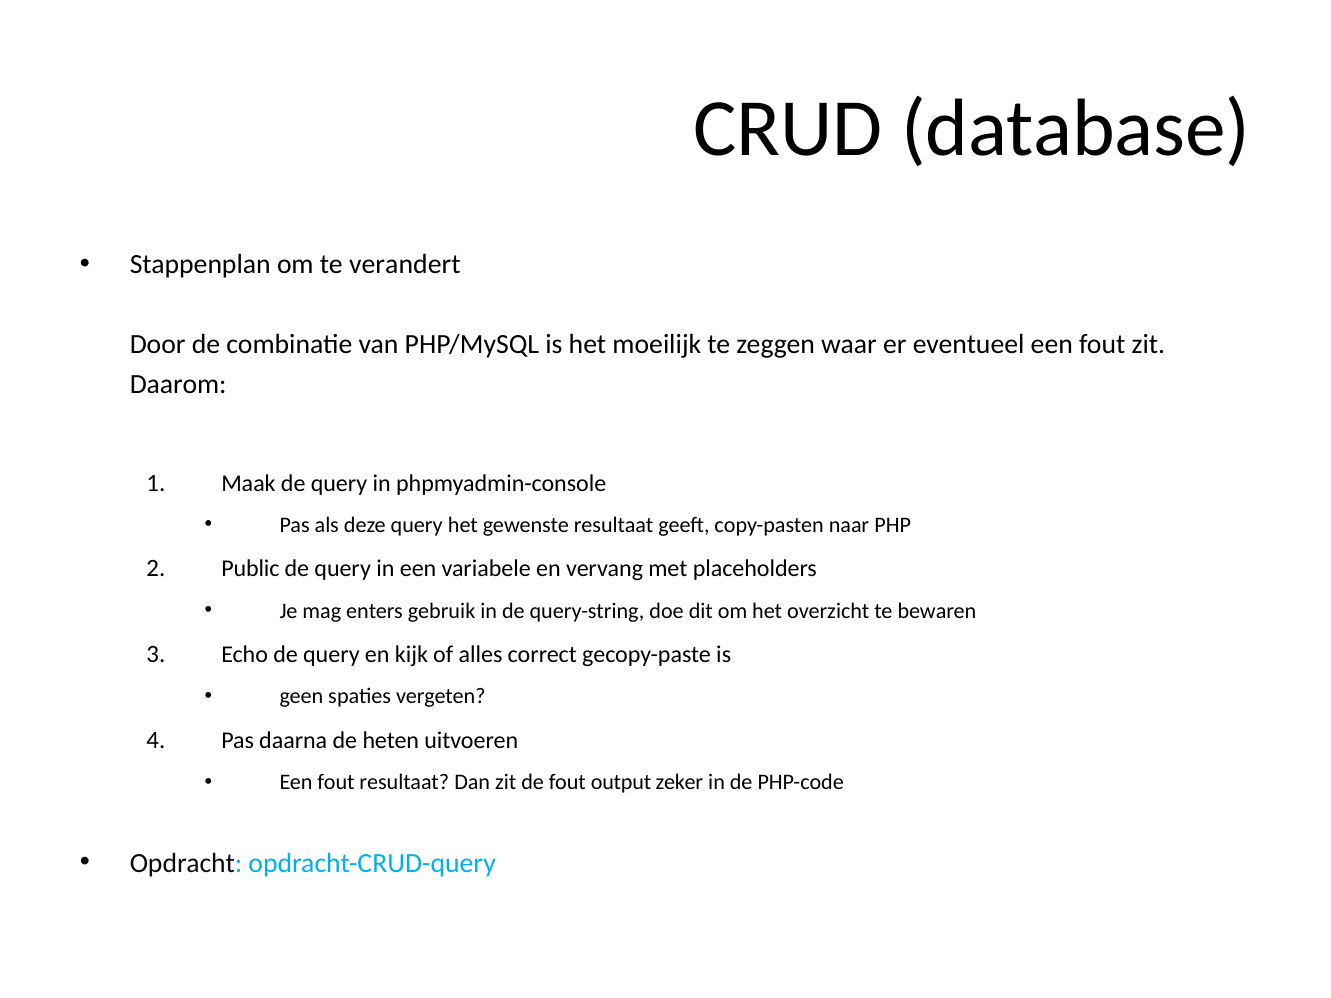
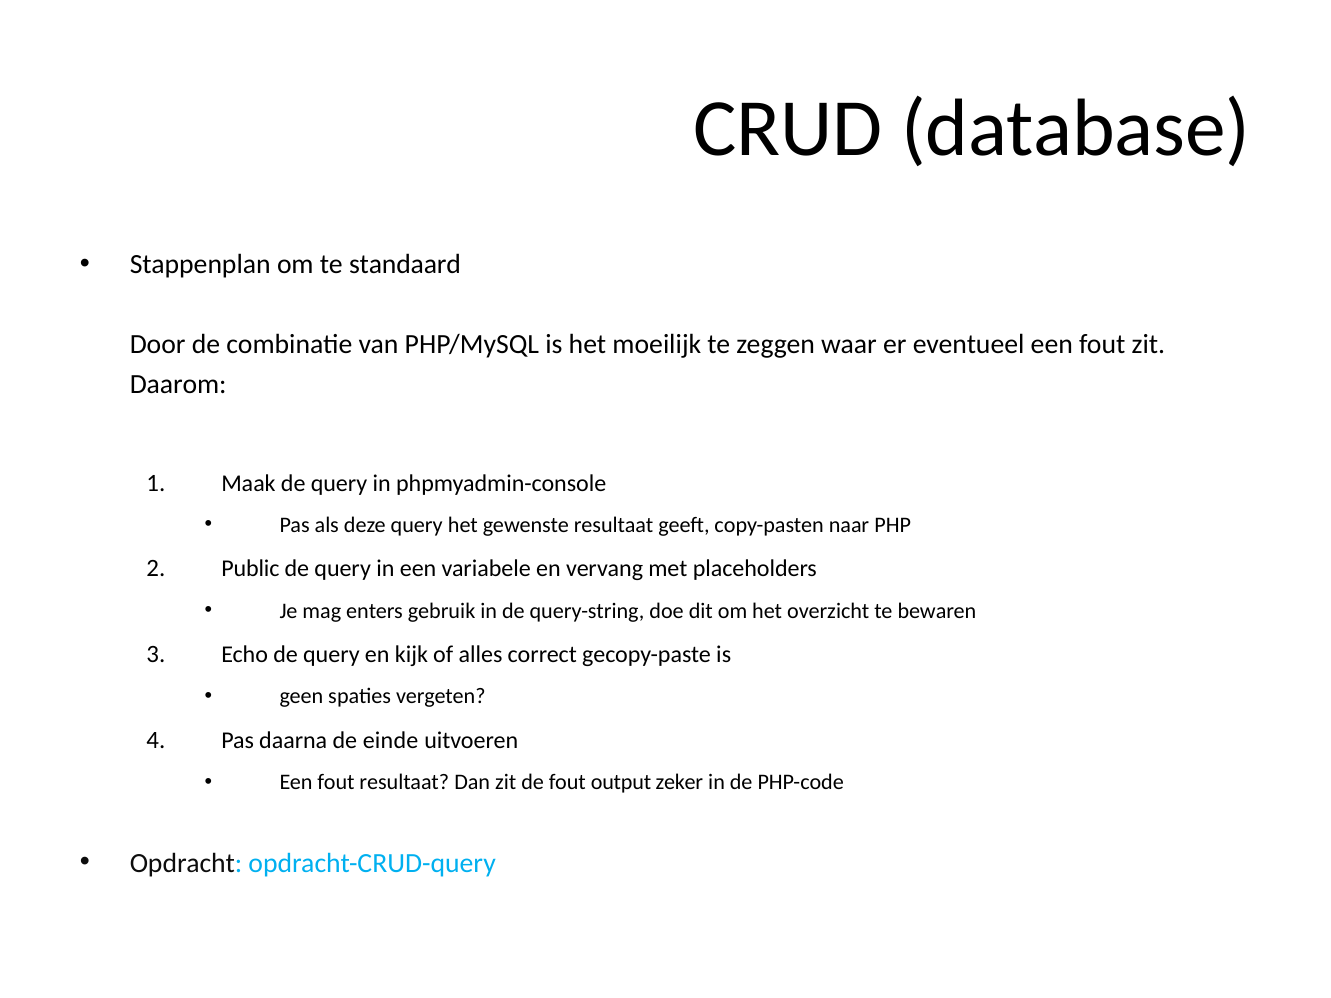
verandert: verandert -> standaard (405, 265)
heten: heten -> einde (391, 741)
